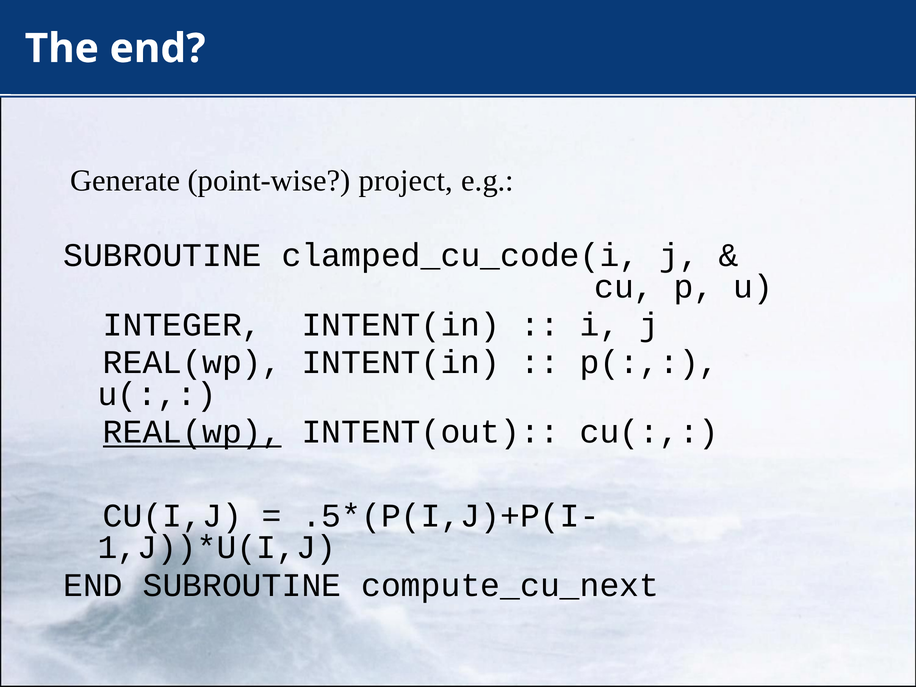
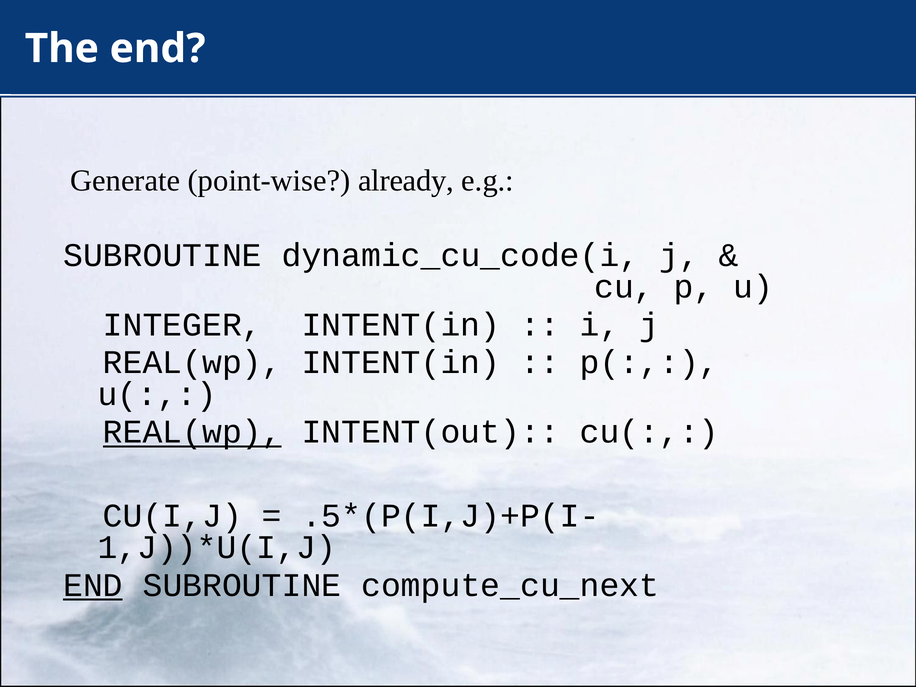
project: project -> already (406, 181)
clamped_cu_code(i: clamped_cu_code(i -> dynamic_cu_code(i (461, 255)
END underline: none -> present (93, 585)
